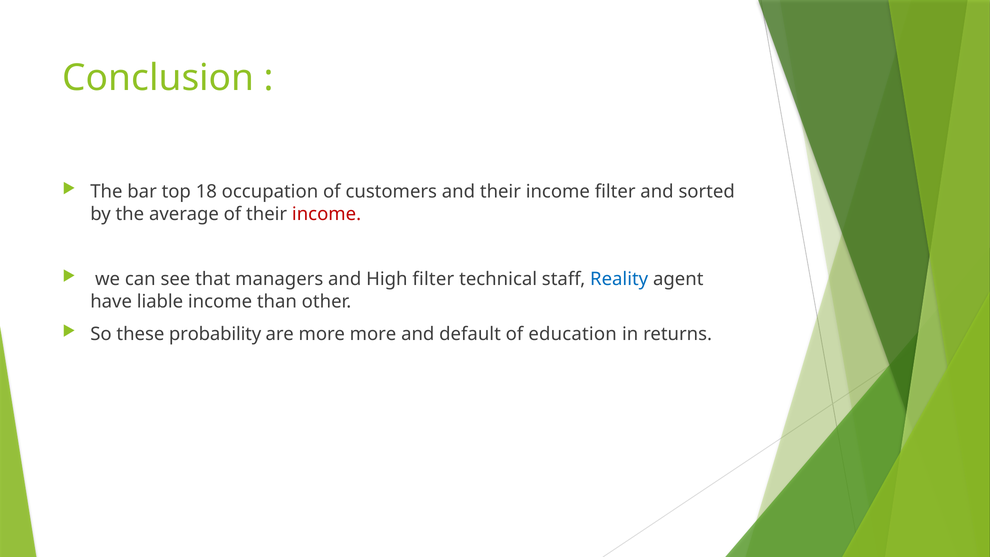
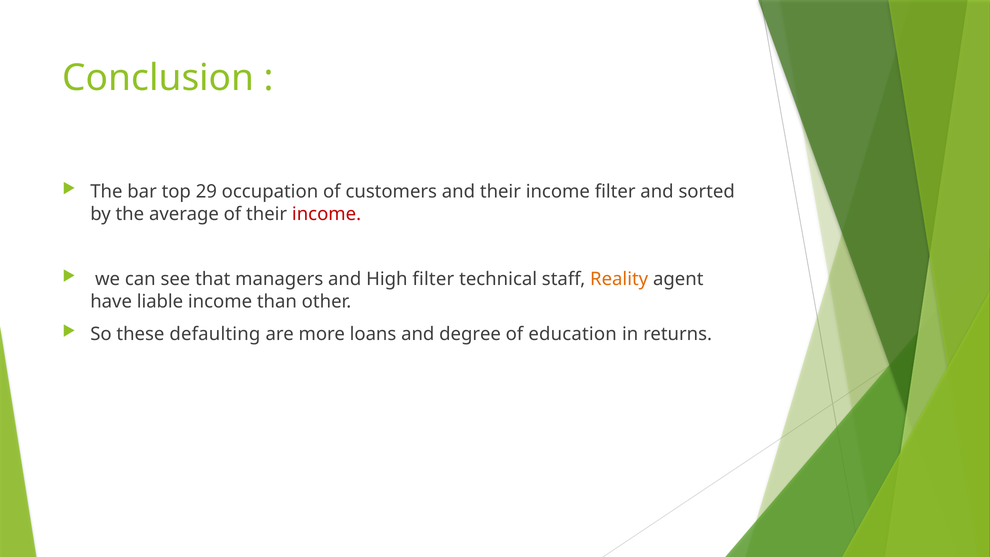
18: 18 -> 29 (206, 192)
Reality colour: blue -> orange (619, 279)
probability: probability -> defaulting (215, 334)
more more: more -> loans (373, 334)
default: default -> degree (470, 334)
